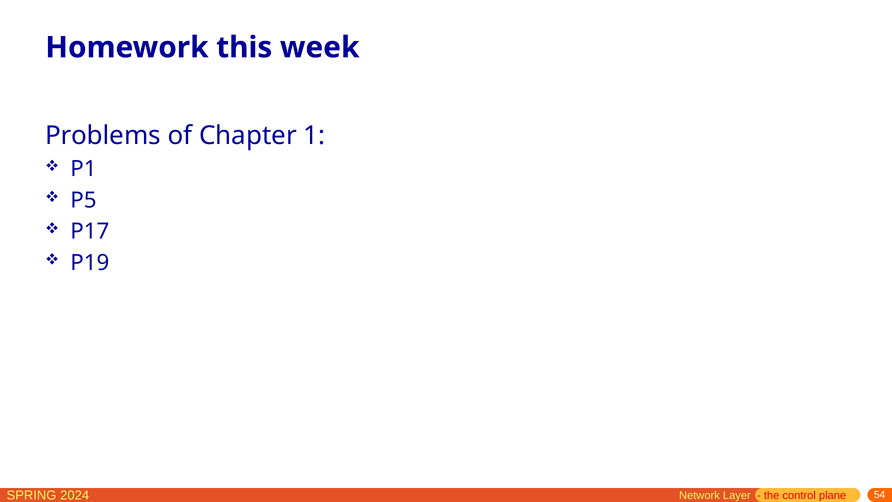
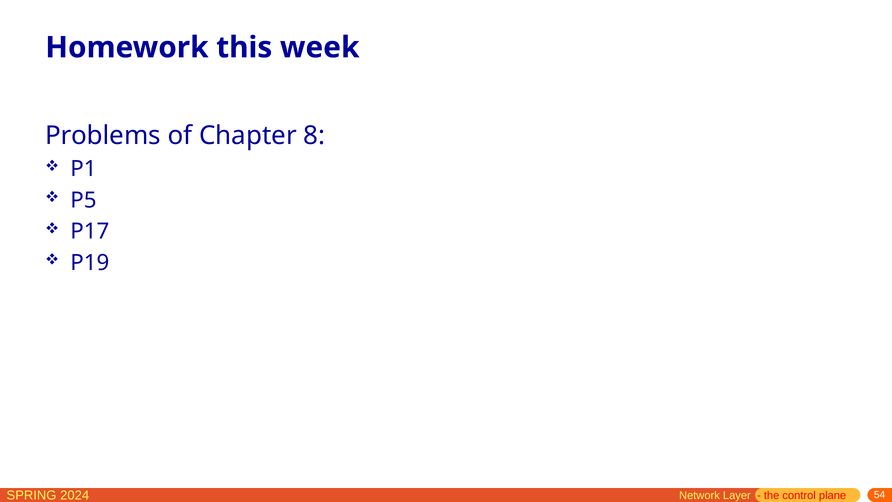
1: 1 -> 8 (314, 136)
